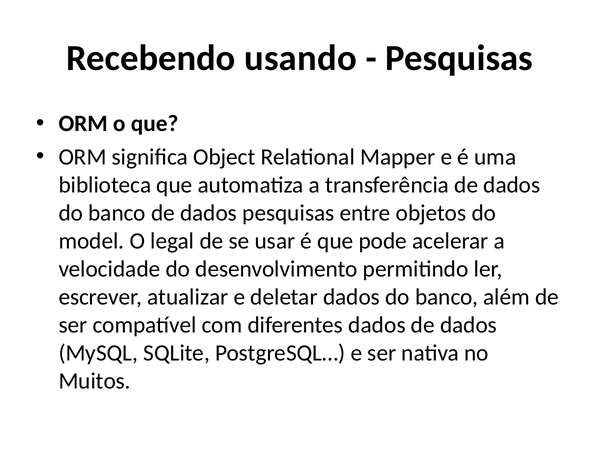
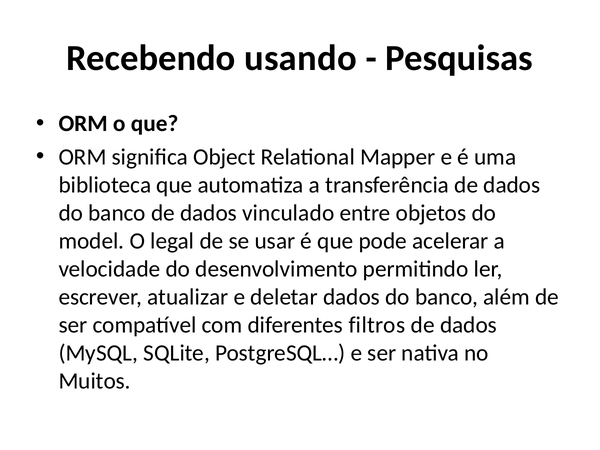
dados pesquisas: pesquisas -> vinculado (288, 213)
diferentes dados: dados -> filtros (377, 325)
